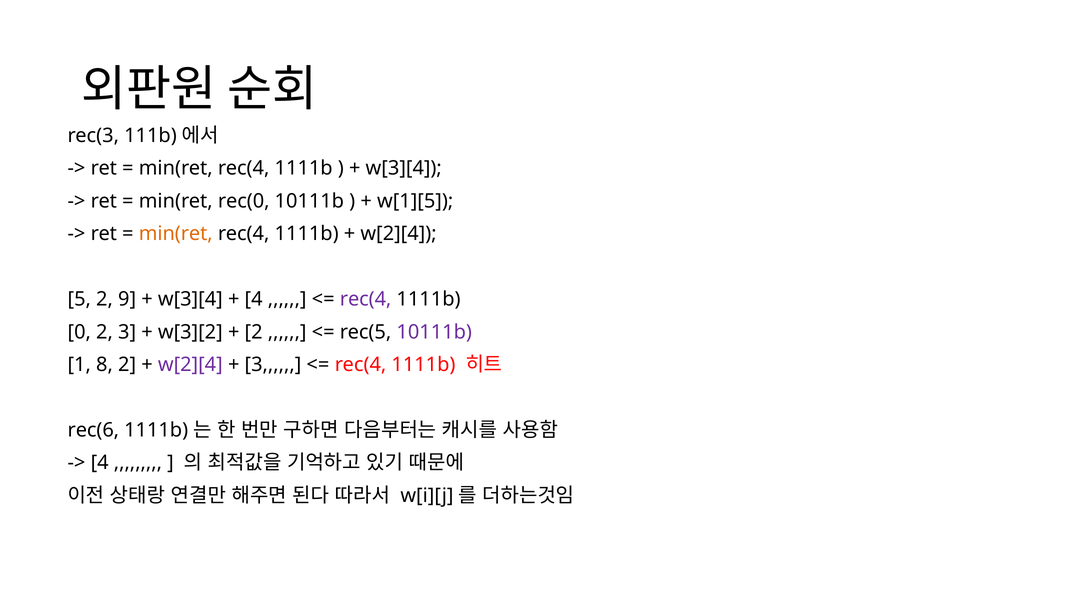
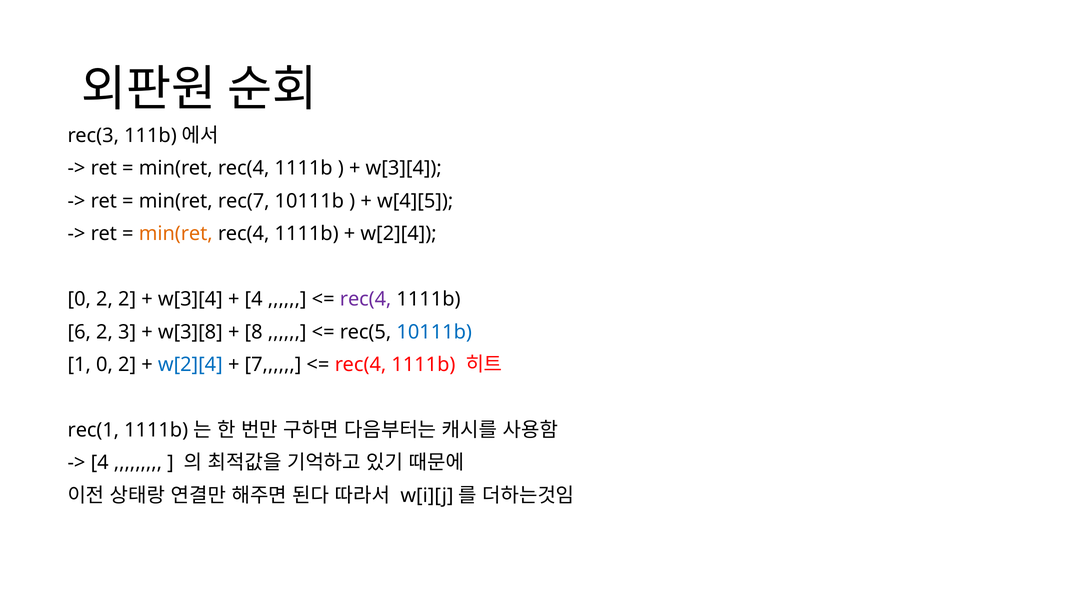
rec(0: rec(0 -> rec(7 (244, 201)
w[1][5: w[1][5 -> w[4][5 (415, 201)
5: 5 -> 0 (79, 299)
2 9: 9 -> 2 (127, 299)
0: 0 -> 6 (79, 332)
w[3][2: w[3][2 -> w[3][8 (190, 332)
2: 2 -> 8 (254, 332)
10111b colour: purple -> blue (434, 332)
1 8: 8 -> 0 (105, 365)
w[2][4 colour: purple -> blue (190, 365)
3: 3 -> 7 (273, 365)
rec(6: rec(6 -> rec(1 (93, 430)
